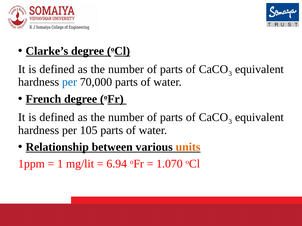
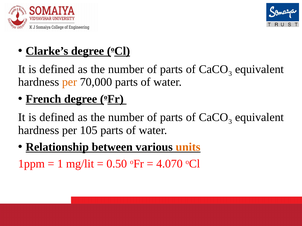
per colour: blue -> orange (69, 82)
6.94: 6.94 -> 0.50 (117, 164)
1.070: 1.070 -> 4.070 (169, 164)
